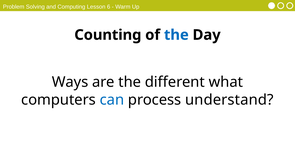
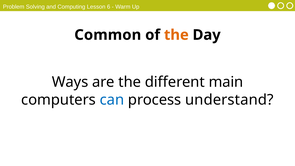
Counting: Counting -> Common (108, 35)
the colour: blue -> orange (176, 35)
what: what -> main (226, 82)
